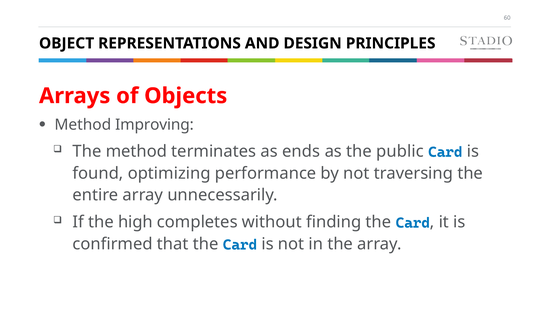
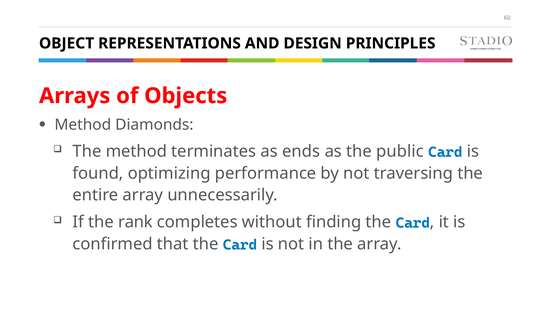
Improving: Improving -> Diamonds (154, 125)
high: high -> rank (135, 222)
